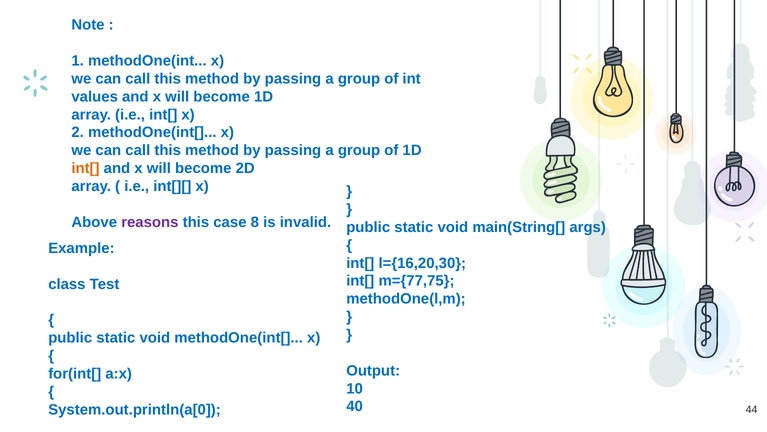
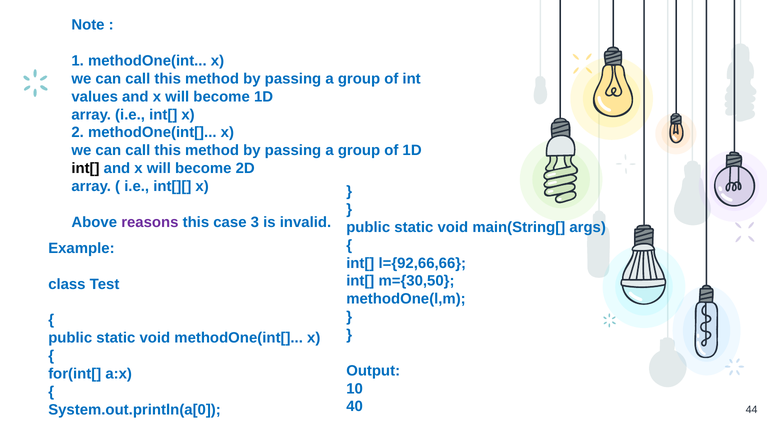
int[ colour: orange -> black (85, 168)
8: 8 -> 3 (255, 222)
l={16,20,30: l={16,20,30 -> l={92,66,66 (422, 263)
m={77,75: m={77,75 -> m={30,50 (417, 281)
